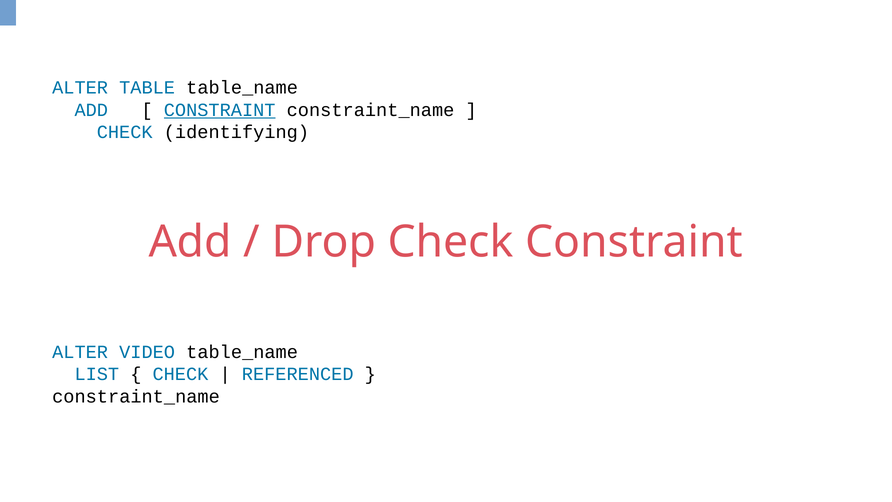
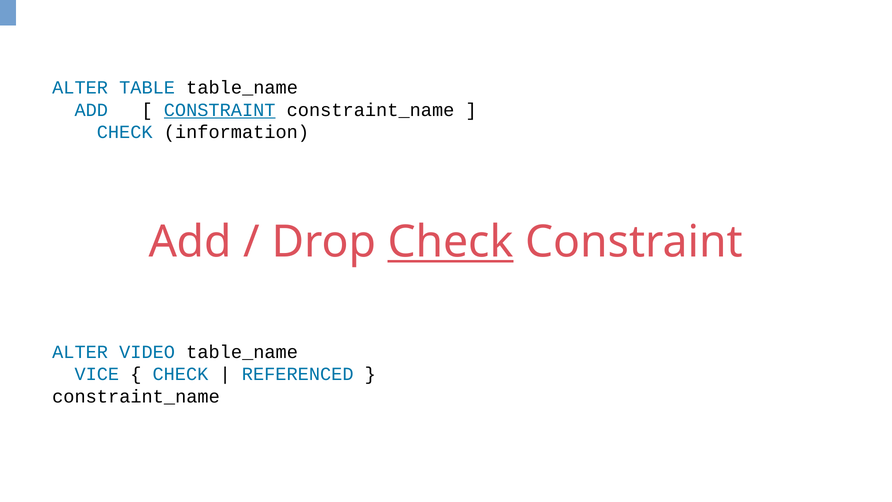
identifying: identifying -> information (236, 132)
Check underline: none -> present (451, 242)
LIST: LIST -> VICE (97, 374)
